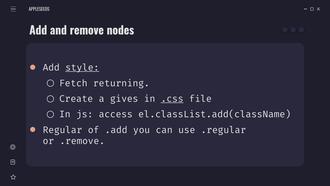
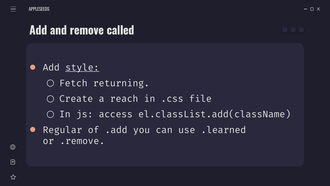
nodes: nodes -> called (120, 31)
gives: gives -> reach (124, 99)
.css underline: present -> none (172, 99)
.regular: .regular -> .learned (223, 130)
